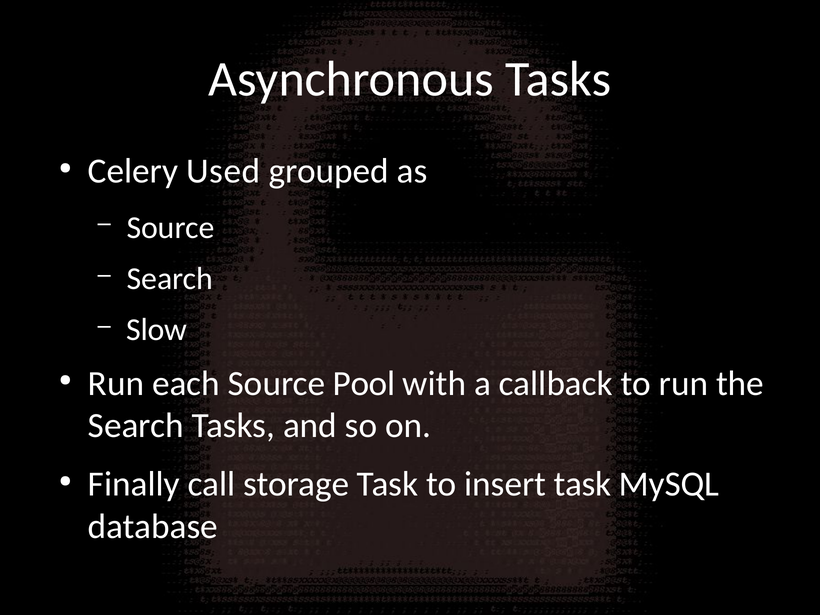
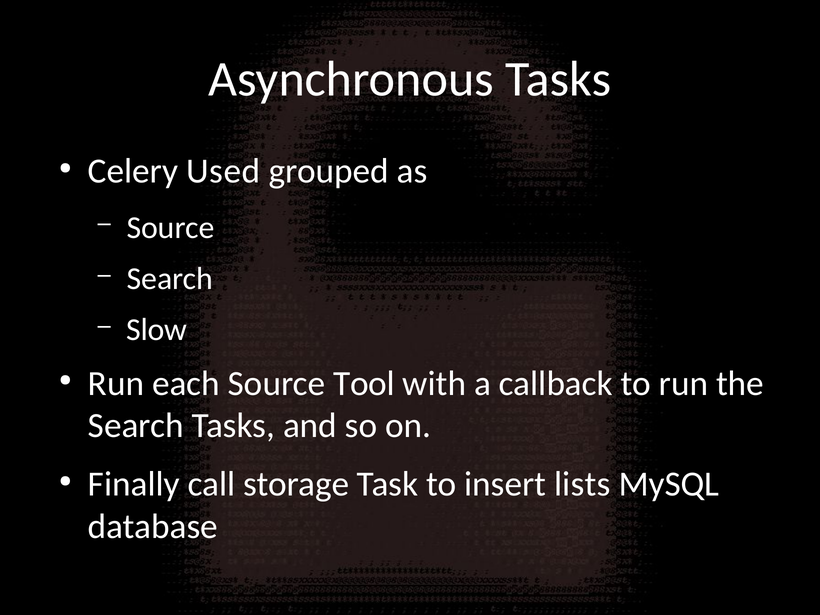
Pool: Pool -> Tool (364, 383)
insert task: task -> lists (582, 484)
